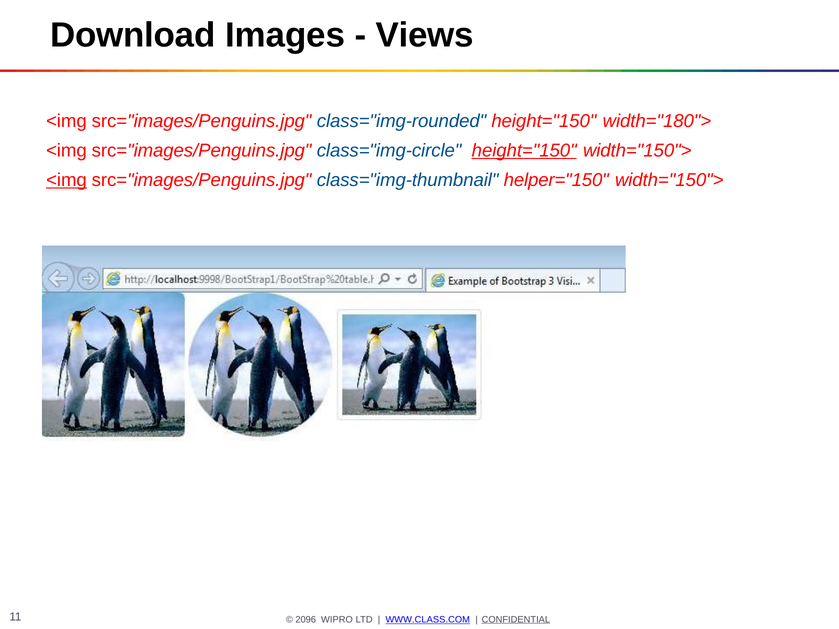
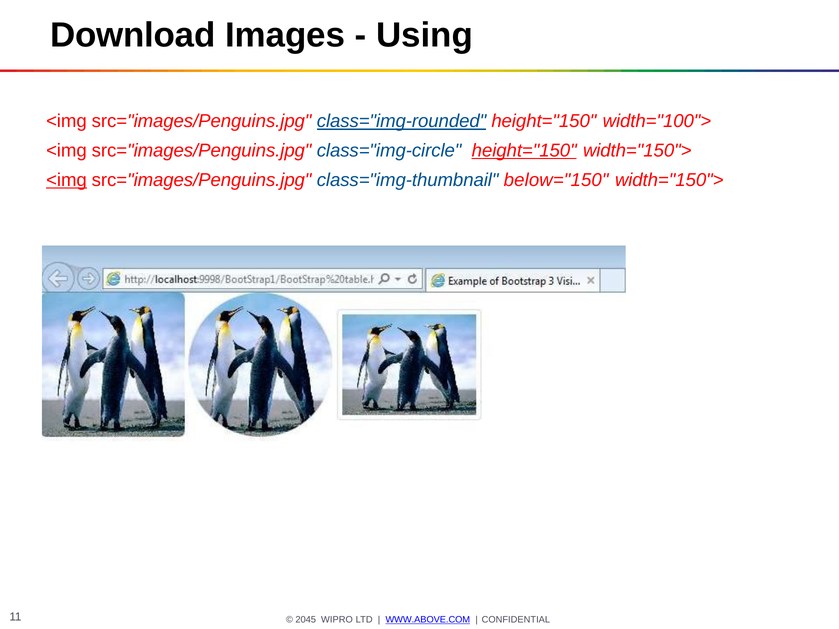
Views: Views -> Using (425, 35)
class="img-rounded underline: none -> present (402, 121)
width="180">: width="180"> -> width="100"> (657, 121)
helper="150: helper="150 -> below="150 (556, 180)
2096: 2096 -> 2045 (306, 620)
WWW.CLASS.COM: WWW.CLASS.COM -> WWW.ABOVE.COM (428, 620)
CONFIDENTIAL underline: present -> none (516, 620)
